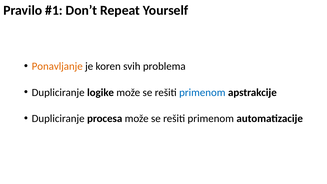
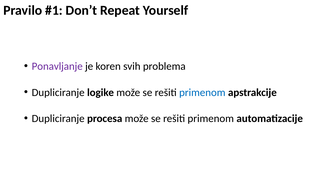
Ponavljanje colour: orange -> purple (57, 66)
